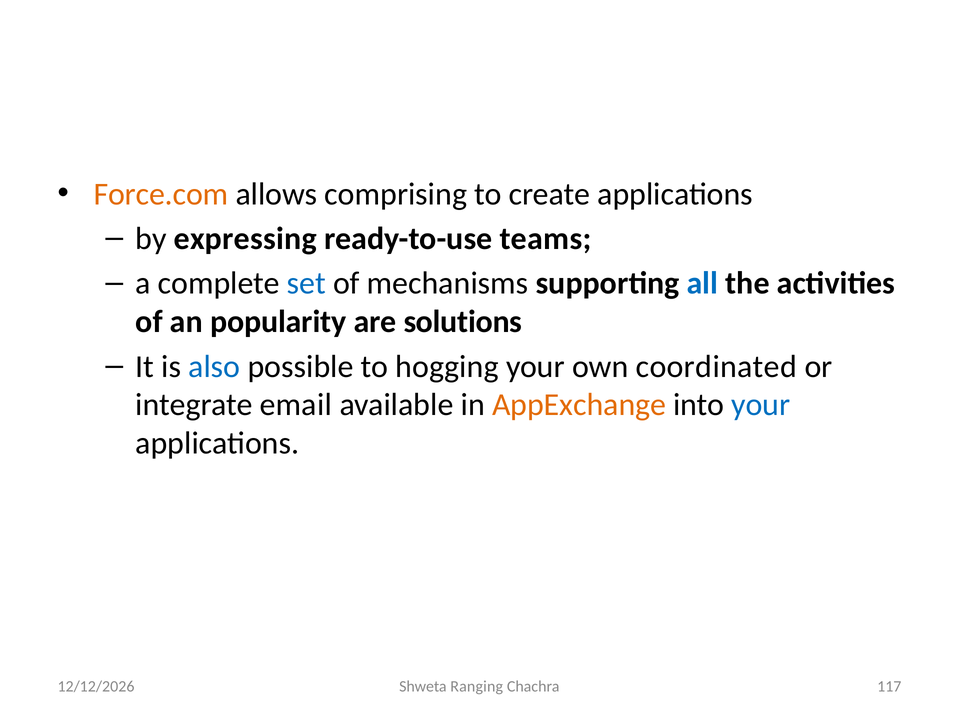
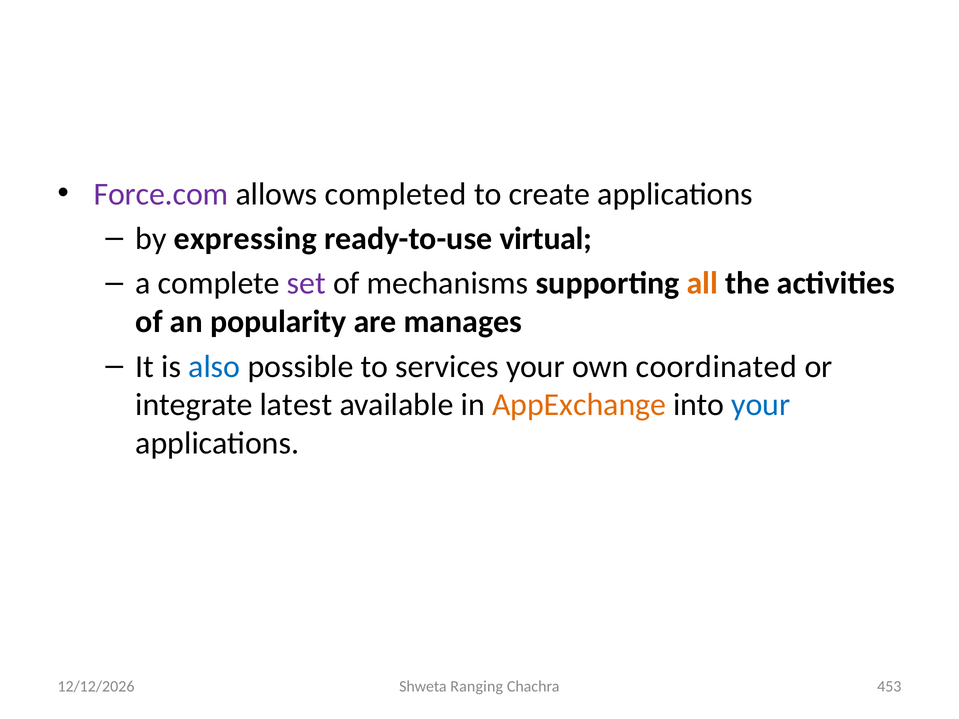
Force.com colour: orange -> purple (161, 194)
comprising: comprising -> completed (396, 194)
teams: teams -> virtual (546, 239)
set colour: blue -> purple (306, 284)
all colour: blue -> orange (702, 284)
solutions: solutions -> manages (463, 322)
hogging: hogging -> services (447, 367)
email: email -> latest (296, 405)
117: 117 -> 453 (889, 687)
